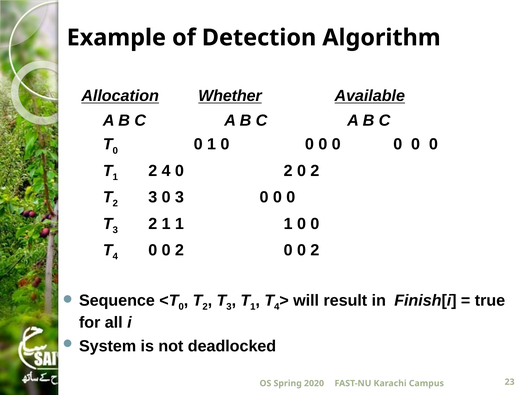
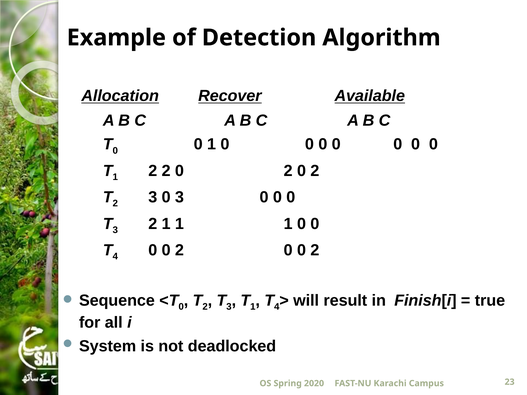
Whether: Whether -> Recover (230, 96)
2 4: 4 -> 2 (166, 171)
